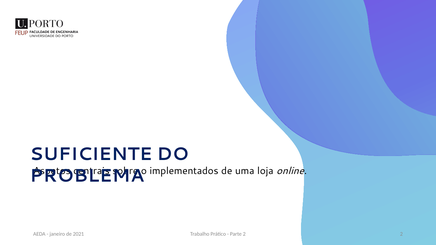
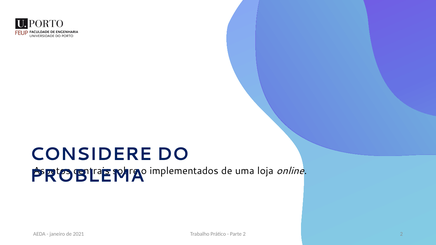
SUFICIENTE: SUFICIENTE -> CONSIDERE (91, 154)
